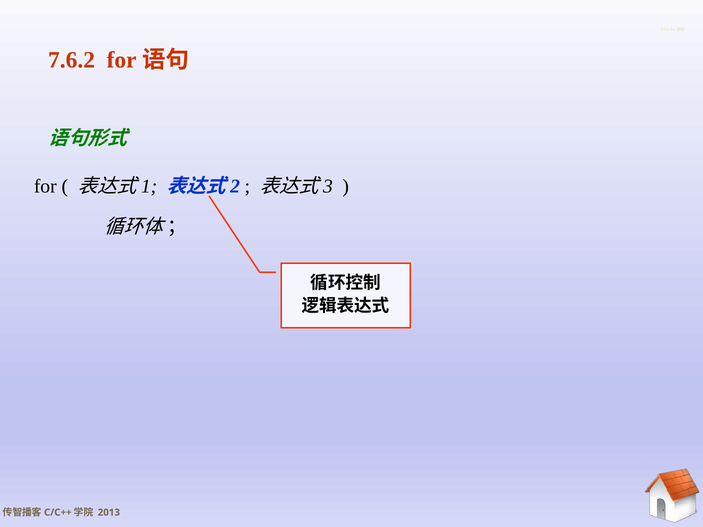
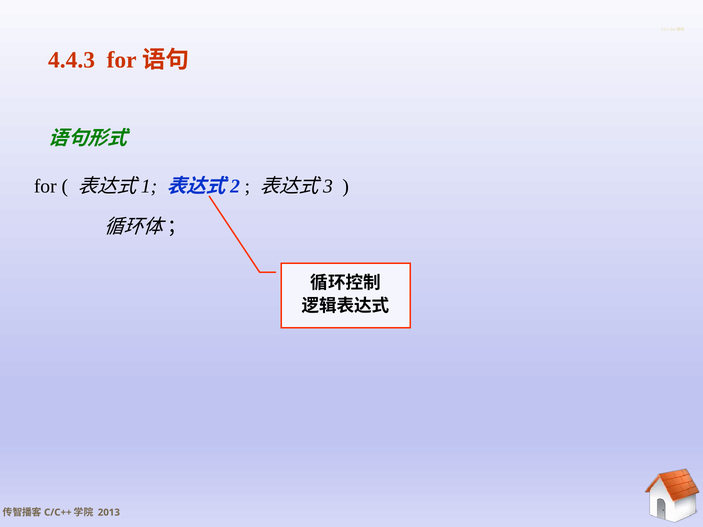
7.6.2: 7.6.2 -> 4.4.3 (72, 60)
